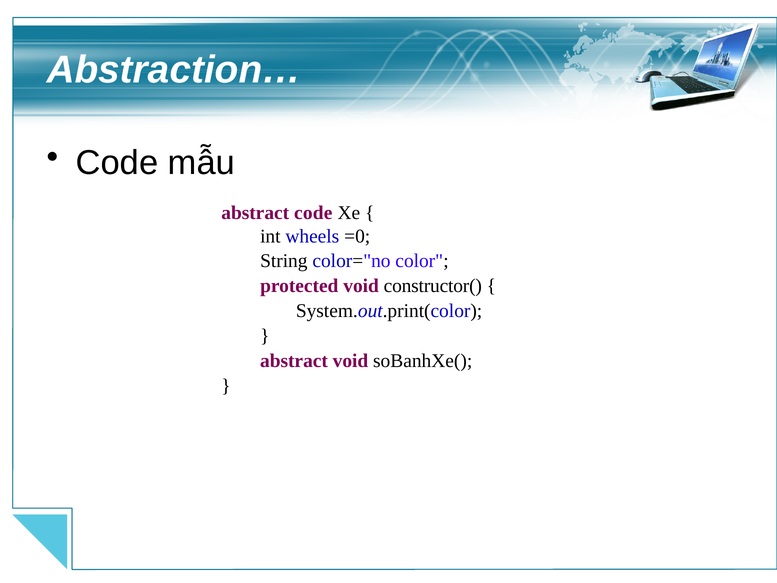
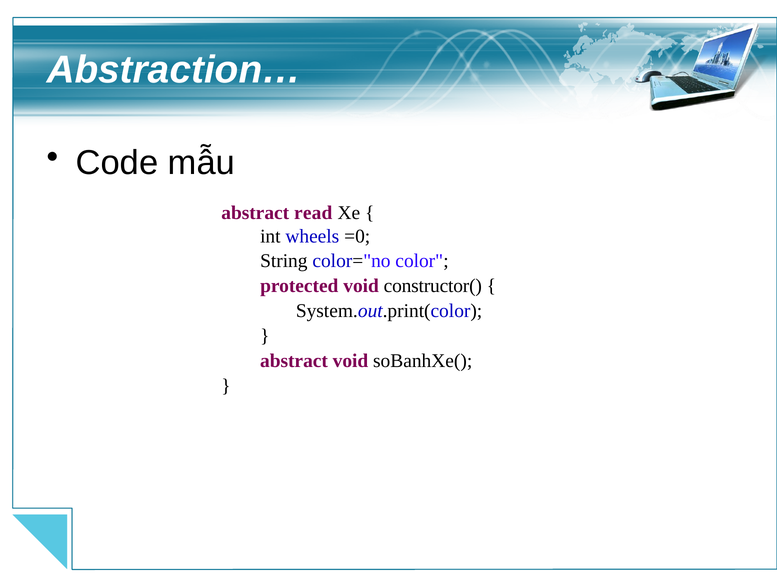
abstract code: code -> read (313, 213)
